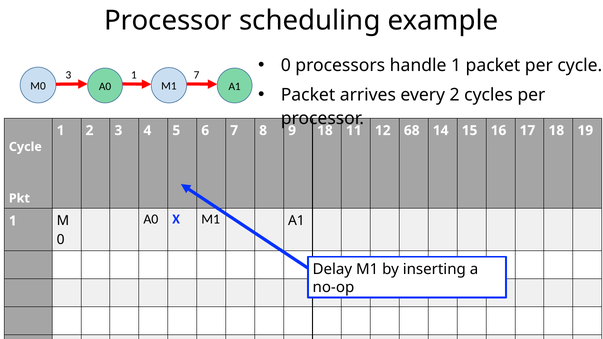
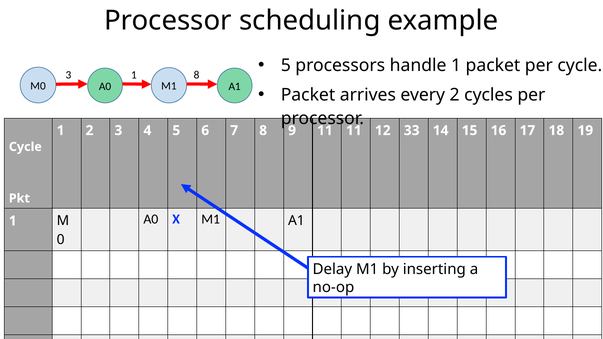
0: 0 -> 5 (286, 66)
1 7: 7 -> 8 (197, 75)
9 18: 18 -> 11 (325, 131)
68: 68 -> 33 (412, 131)
